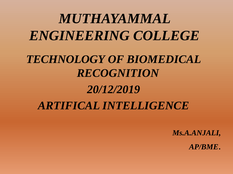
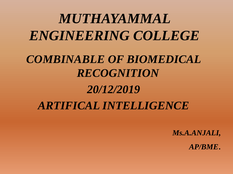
TECHNOLOGY: TECHNOLOGY -> COMBINABLE (66, 59)
